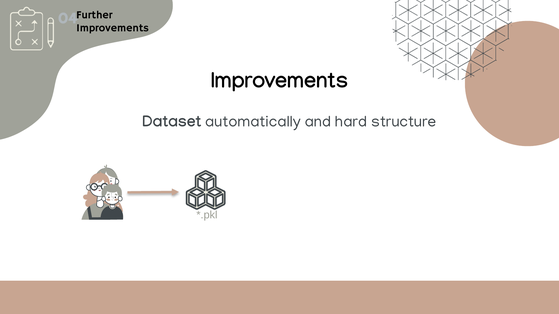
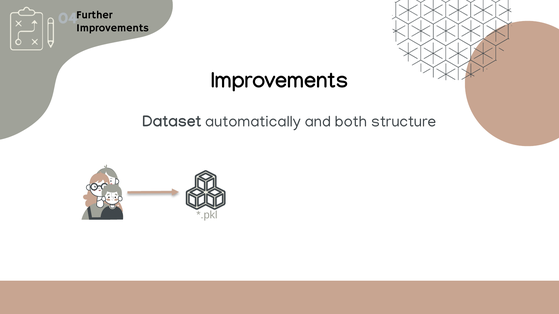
hard: hard -> both (351, 122)
